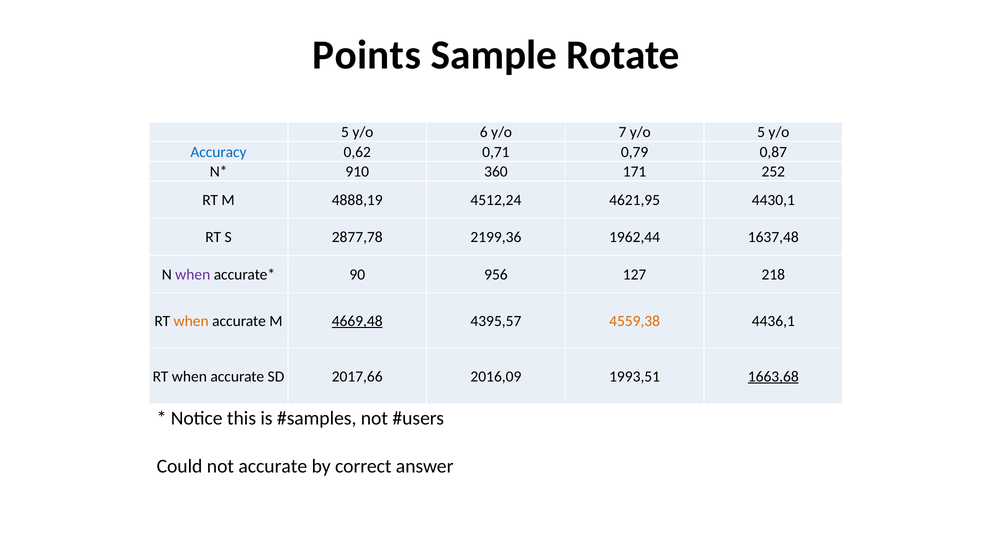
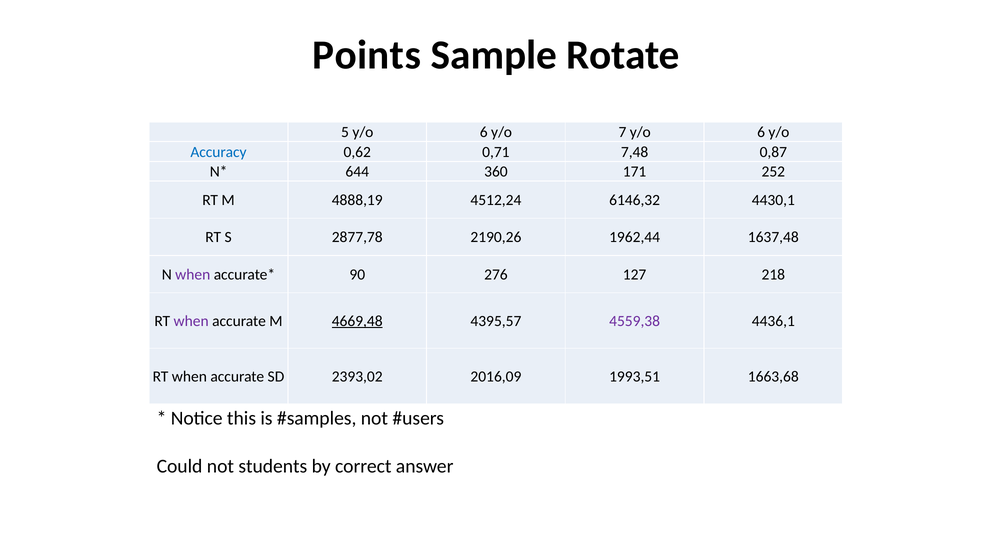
7 y/o 5: 5 -> 6 (761, 132)
0,79: 0,79 -> 7,48 (635, 152)
910: 910 -> 644 (357, 172)
4621,95: 4621,95 -> 6146,32 (635, 200)
2199,36: 2199,36 -> 2190,26 (496, 237)
956: 956 -> 276 (496, 275)
when colour: orange -> purple (191, 321)
4559,38 colour: orange -> purple (635, 321)
2017,66: 2017,66 -> 2393,02 (357, 376)
1663,68 underline: present -> none (773, 376)
not accurate: accurate -> students (273, 466)
